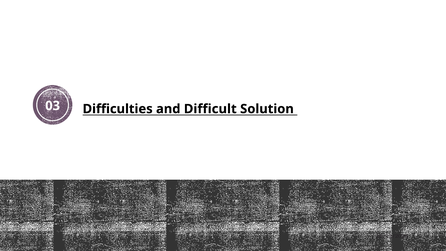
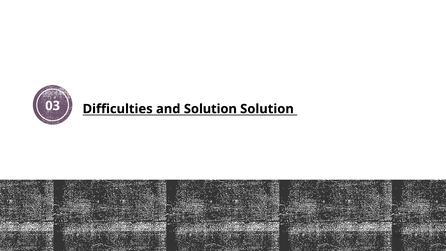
and Difficult: Difficult -> Solution (210, 109)
